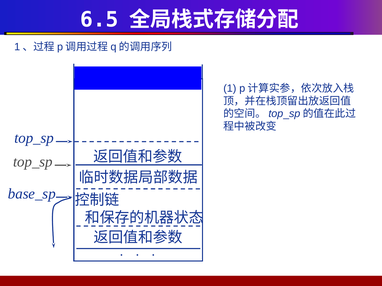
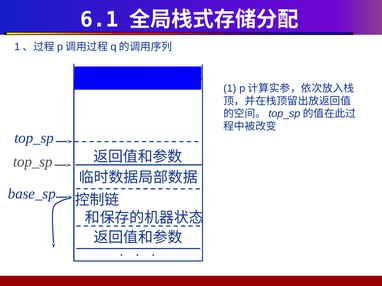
6.5: 6.5 -> 6.1 (99, 20)
